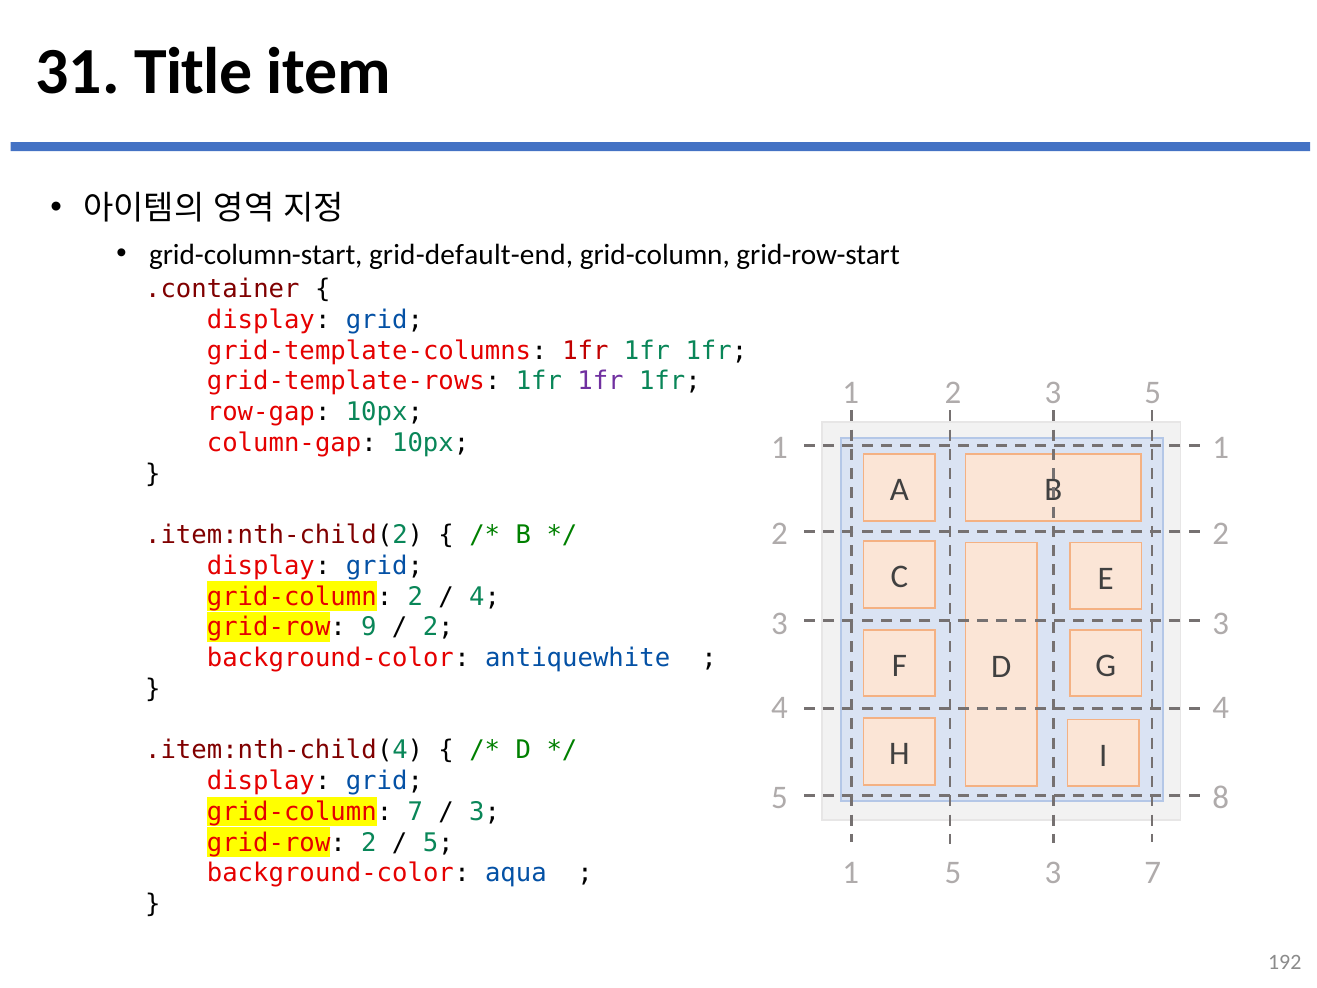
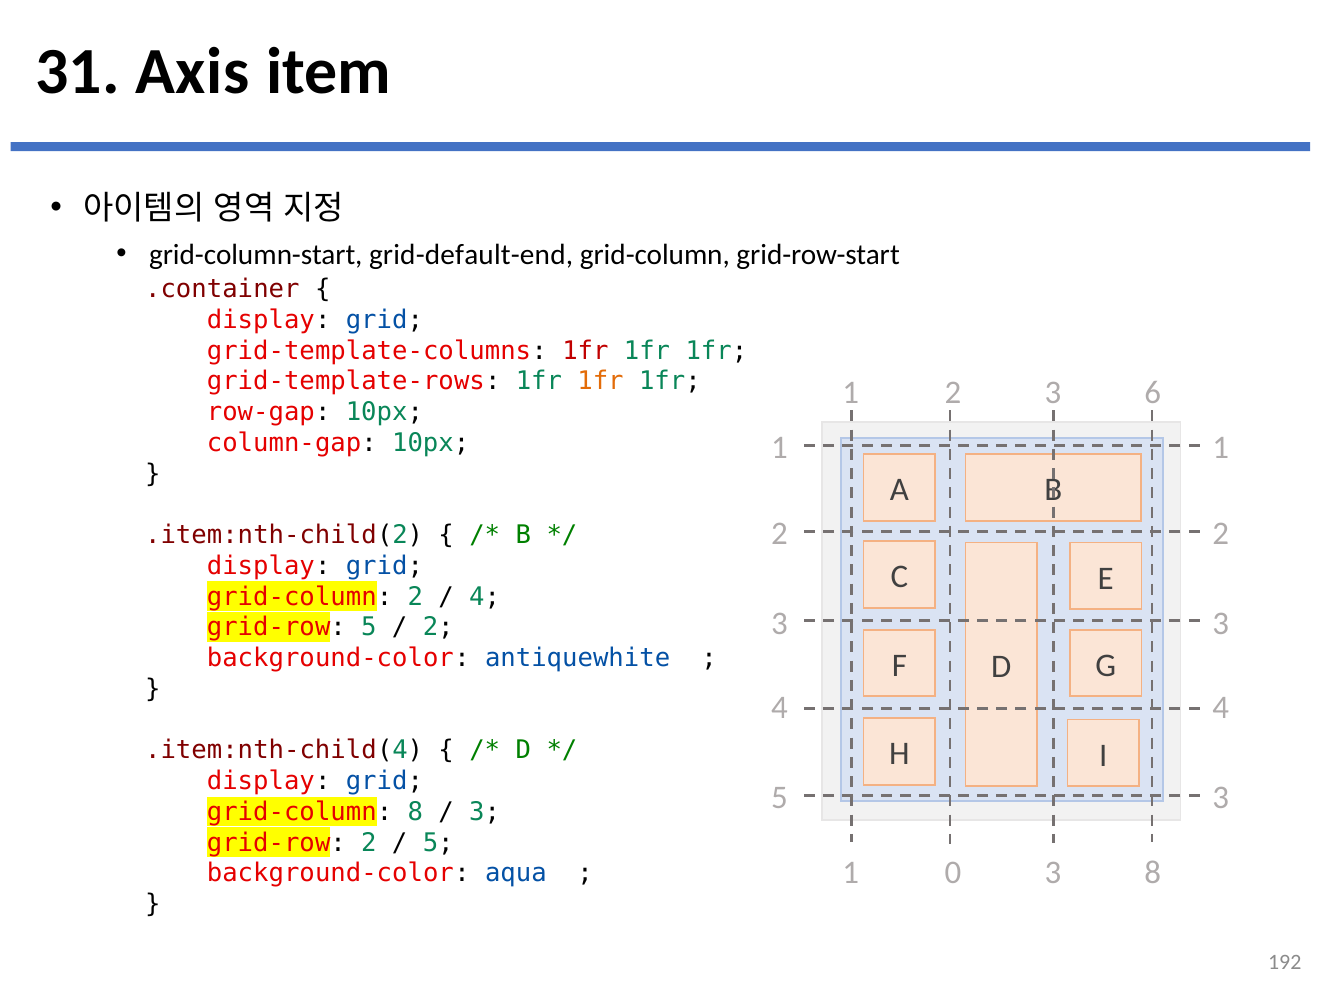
Title: Title -> Axis (193, 72)
1fr colour: purple -> orange (601, 381)
3 5: 5 -> 6 (1153, 392)
grid-row 9: 9 -> 5 (369, 627)
5 8: 8 -> 3 (1221, 798)
grid-column 7: 7 -> 8 (415, 812)
1 5: 5 -> 0 (953, 873)
3 7: 7 -> 8 (1153, 873)
